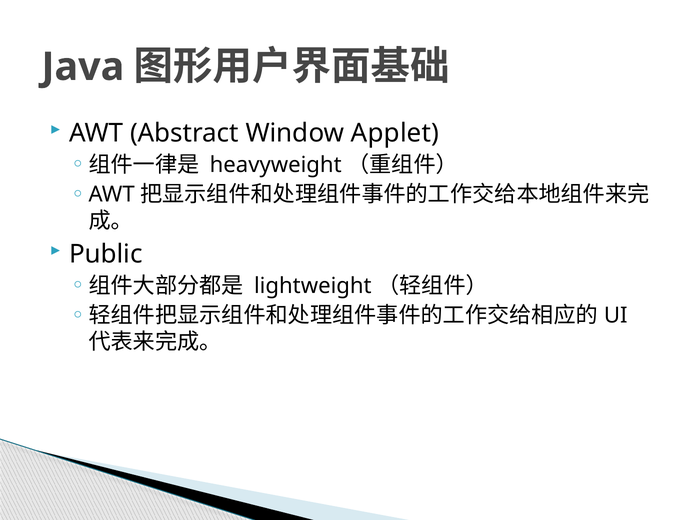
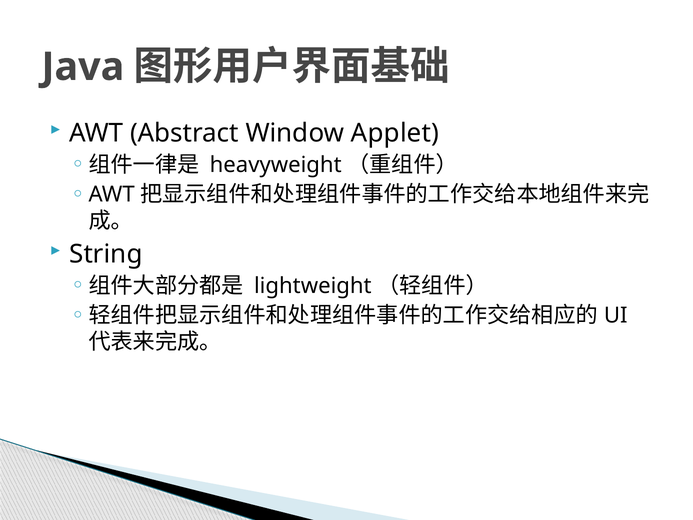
Public: Public -> String (106, 254)
